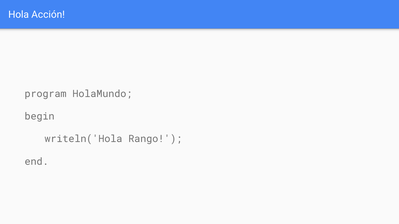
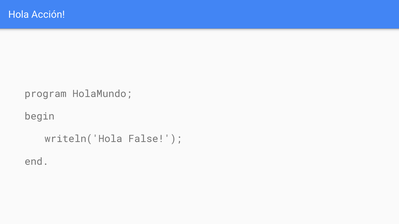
Rango: Rango -> False (155, 139)
